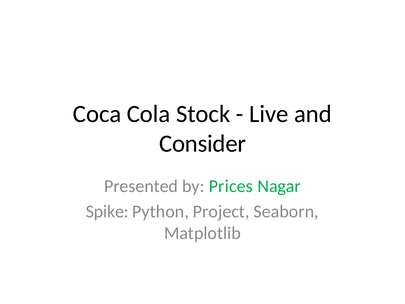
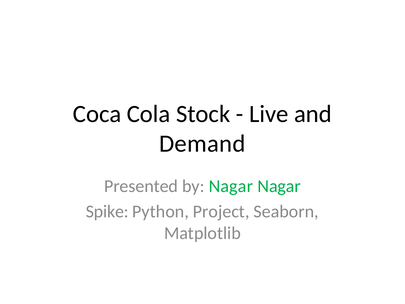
Consider: Consider -> Demand (202, 143)
by Prices: Prices -> Nagar (231, 186)
